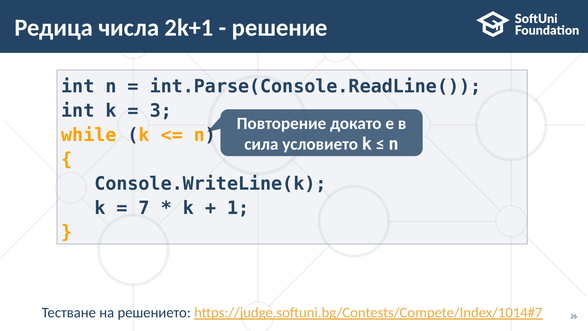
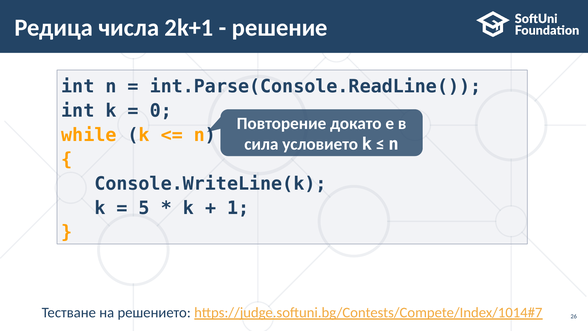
3: 3 -> 0 (161, 111)
7: 7 -> 5 (144, 208)
